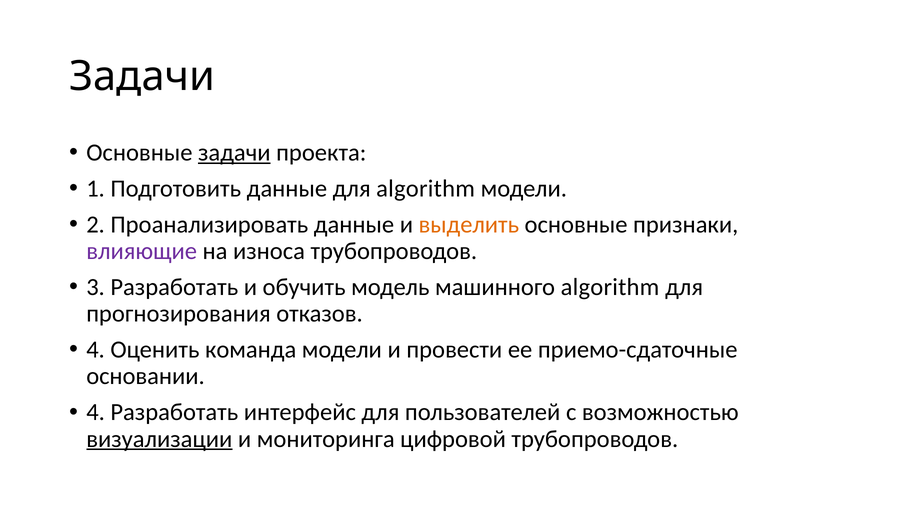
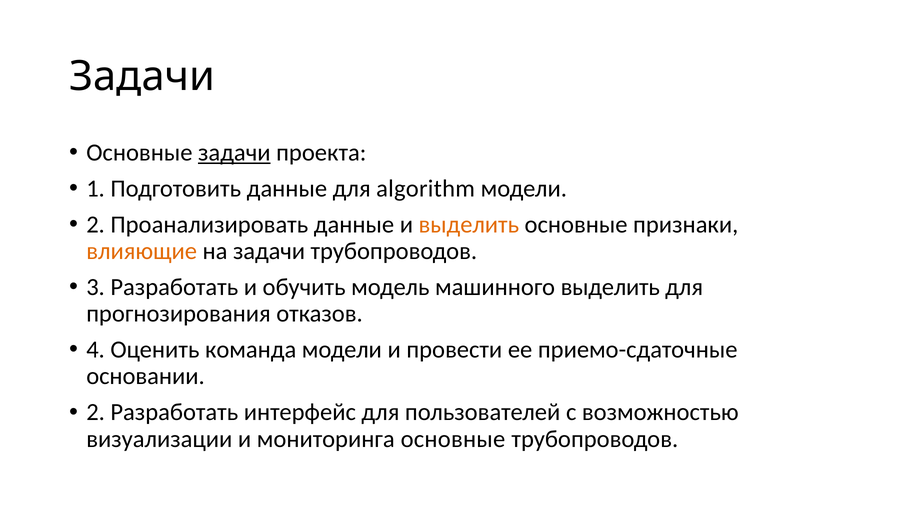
влияющие colour: purple -> orange (142, 251)
на износа: износа -> задачи (269, 251)
машинного algorithm: algorithm -> выделить (610, 287)
4: 4 -> 2 (96, 412)
визуализации underline: present -> none (159, 439)
мониторинга цифровой: цифровой -> основные (453, 439)
